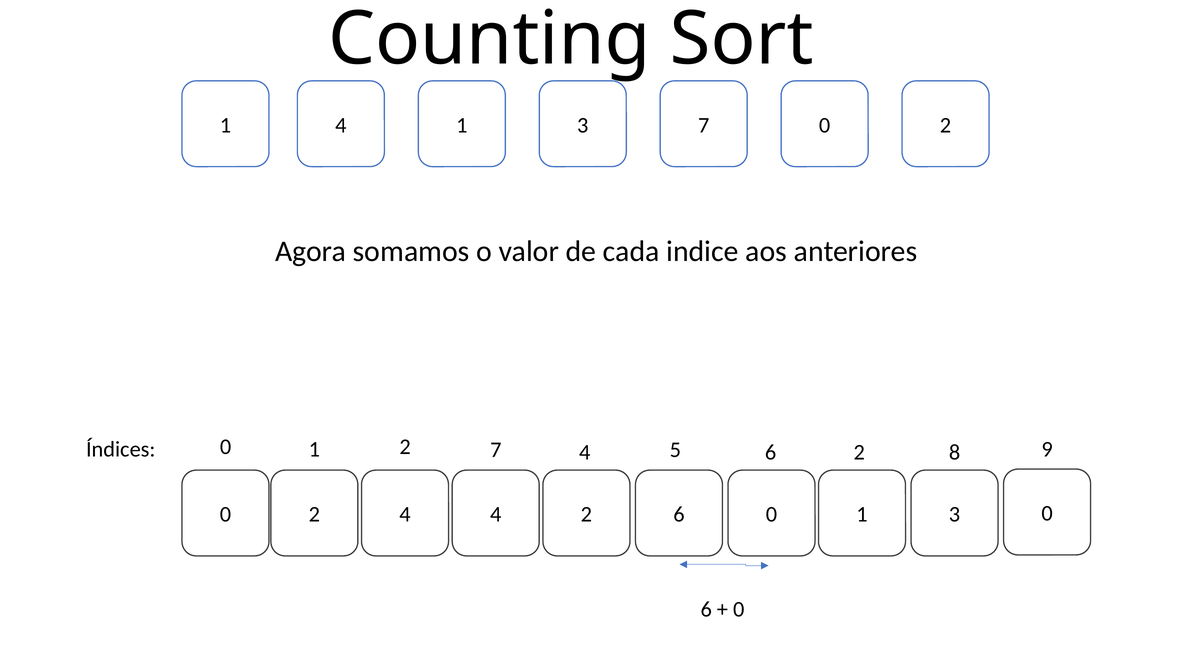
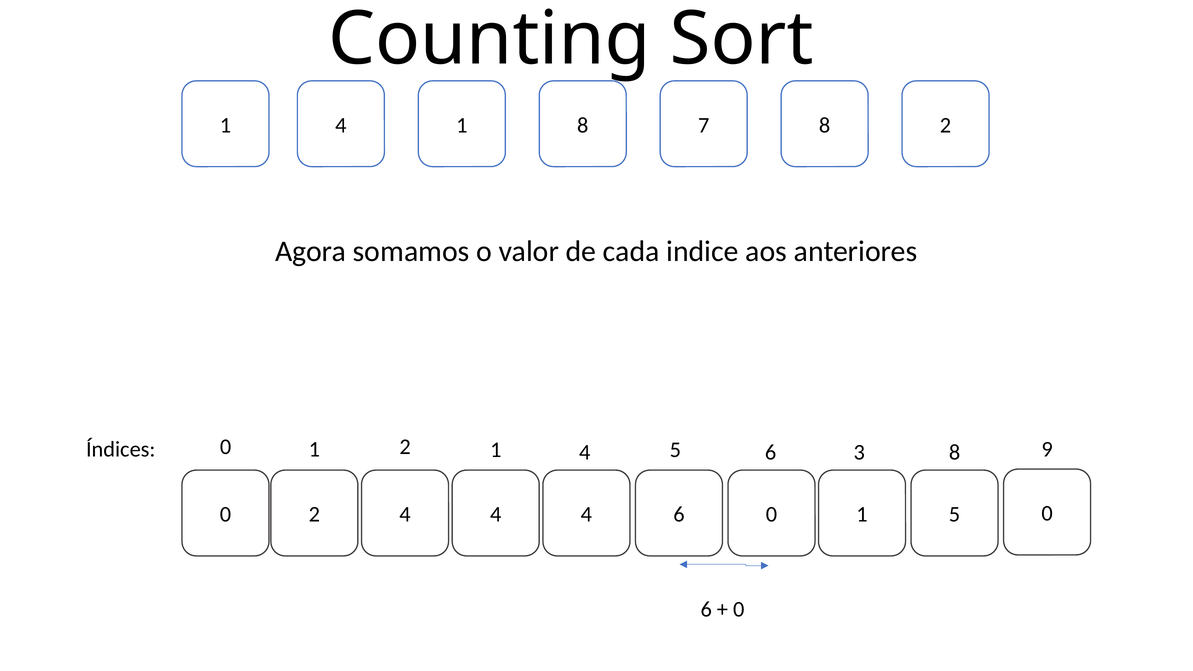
4 1 3: 3 -> 8 (583, 125)
7 0: 0 -> 8 (825, 125)
2 7: 7 -> 1 (496, 450)
6 2: 2 -> 3 (859, 452)
4 4 2: 2 -> 4 (586, 515)
0 1 3: 3 -> 5 (955, 515)
